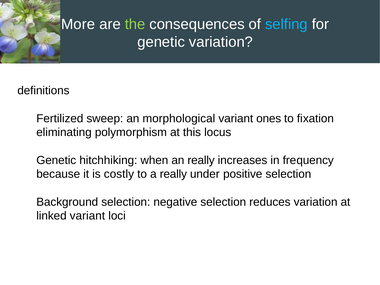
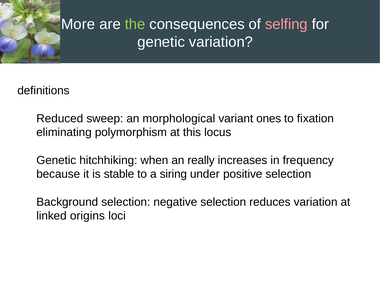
selfing colour: light blue -> pink (286, 24)
Fertilized: Fertilized -> Reduced (60, 118)
costly: costly -> stable (119, 174)
a really: really -> siring (173, 174)
linked variant: variant -> origins (87, 216)
